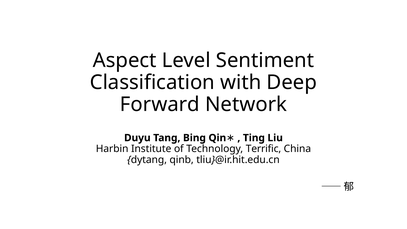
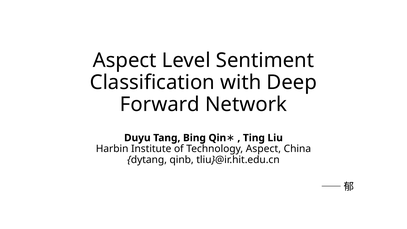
Technology Terrific: Terrific -> Aspect (263, 149)
